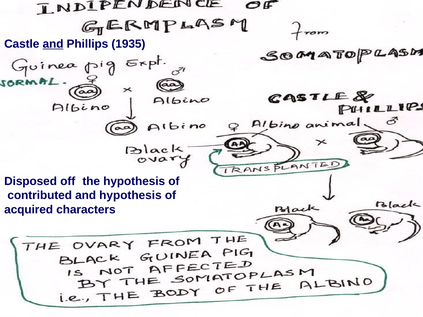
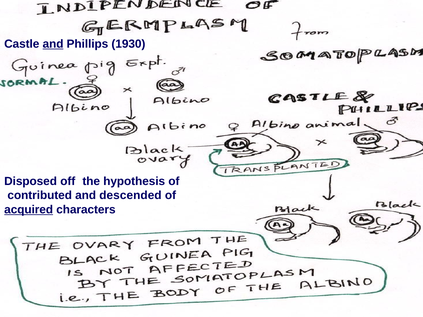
1935: 1935 -> 1930 (128, 44)
and hypothesis: hypothesis -> descended (130, 196)
acquired underline: none -> present (29, 210)
